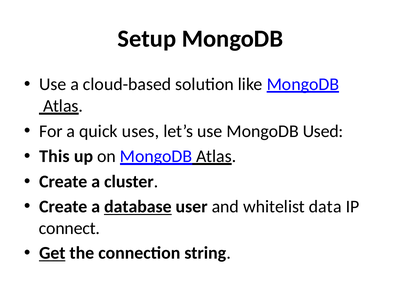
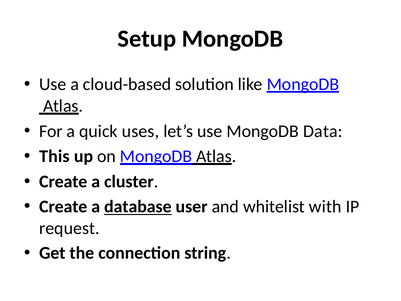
Used: Used -> Data (323, 131)
data: data -> with (325, 207)
connect: connect -> request (69, 228)
Get underline: present -> none (52, 253)
